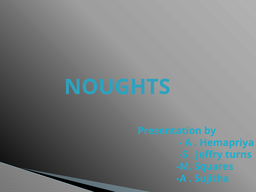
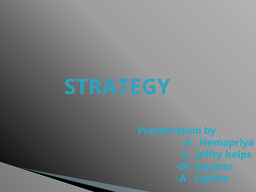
NOUGHTS: NOUGHTS -> STRATEGY (117, 87)
turns: turns -> helps (238, 155)
